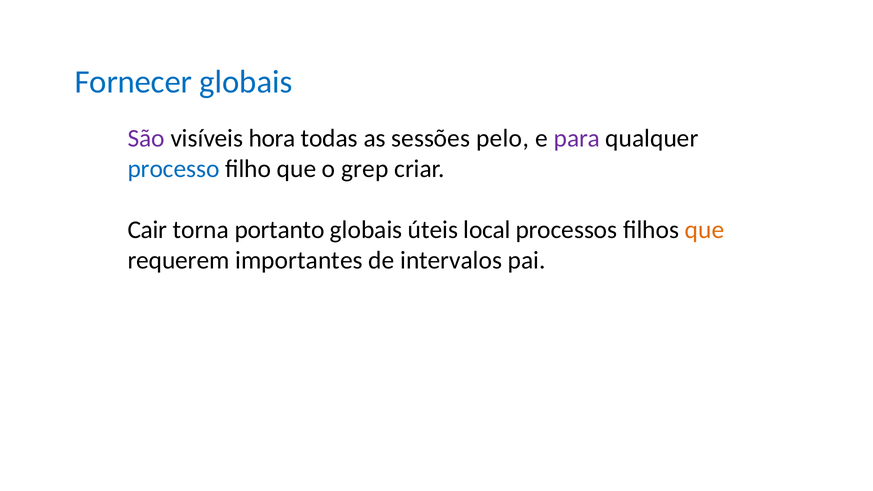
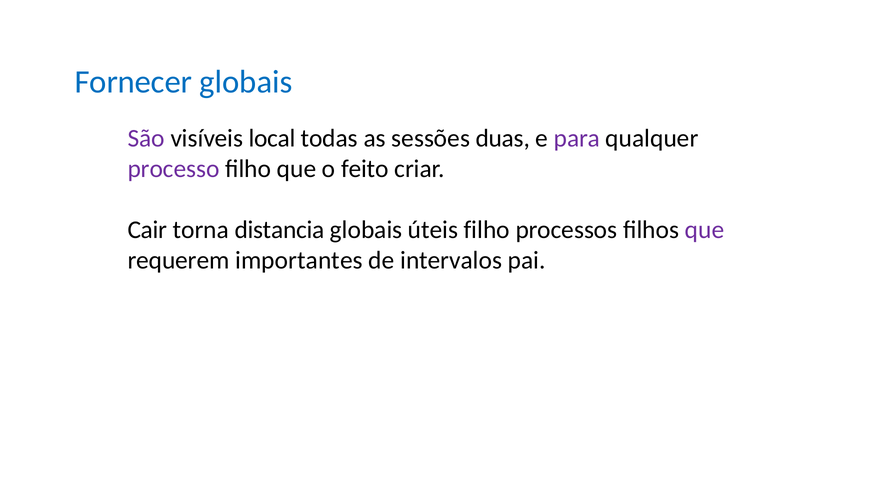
hora: hora -> local (272, 138)
pelo: pelo -> duas (503, 138)
processo colour: blue -> purple (173, 169)
grep: grep -> feito (365, 169)
portanto: portanto -> distancia (280, 230)
úteis local: local -> filho (487, 230)
que colour: orange -> purple (704, 230)
